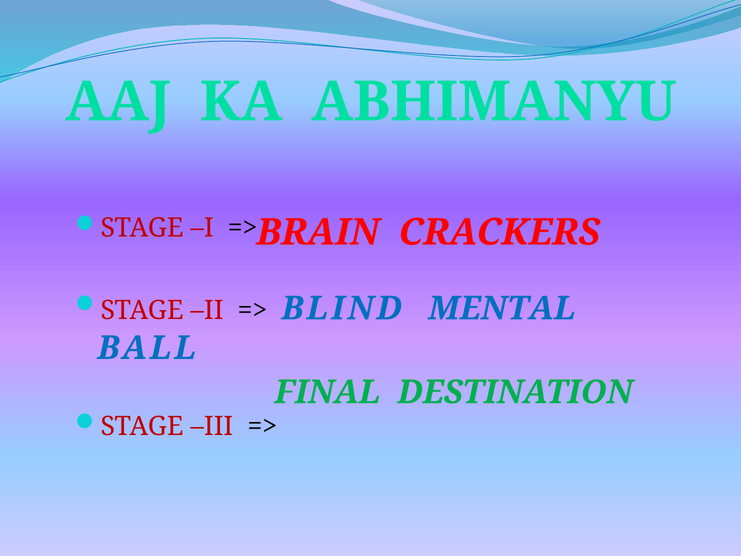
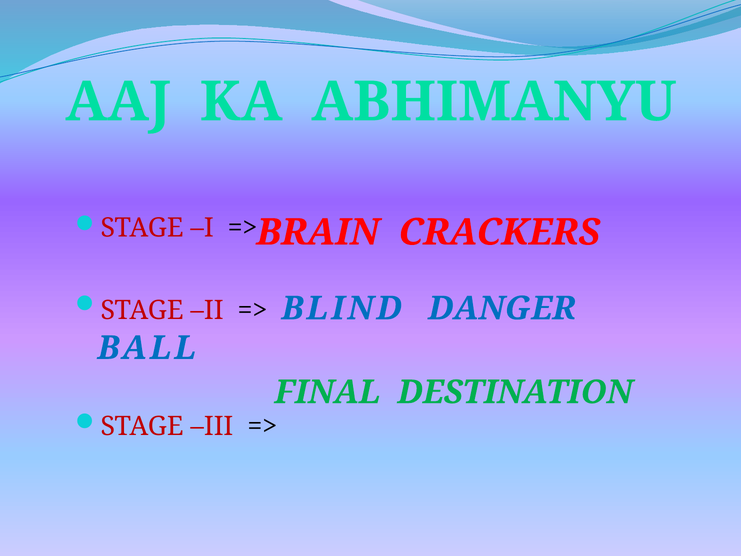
MENTAL: MENTAL -> DANGER (502, 308)
